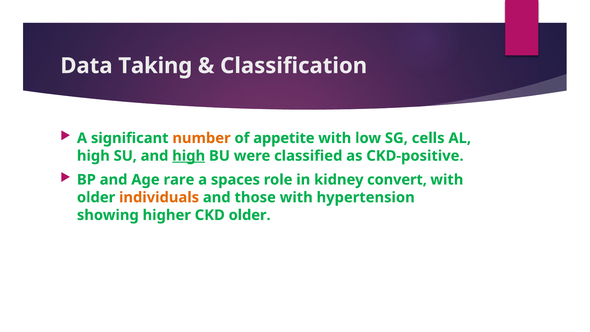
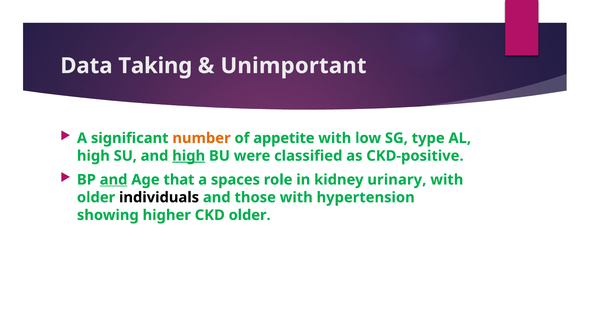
Classification: Classification -> Unimportant (294, 66)
cells: cells -> type (428, 138)
and underline: none -> present (114, 180)
rare: rare -> that (179, 180)
convert: convert -> urinary (397, 180)
individuals colour: orange -> black (159, 197)
